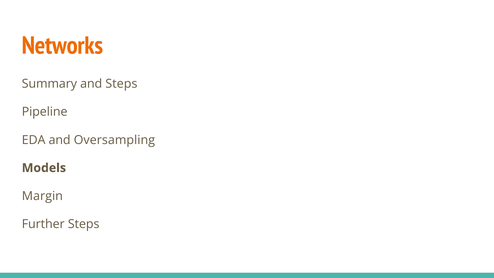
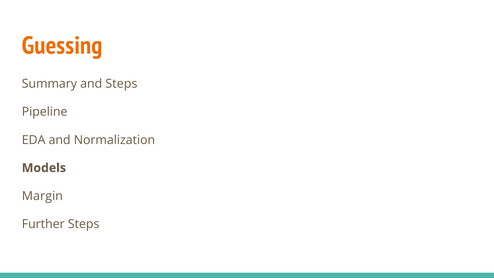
Networks: Networks -> Guessing (62, 46)
Oversampling: Oversampling -> Normalization (114, 140)
